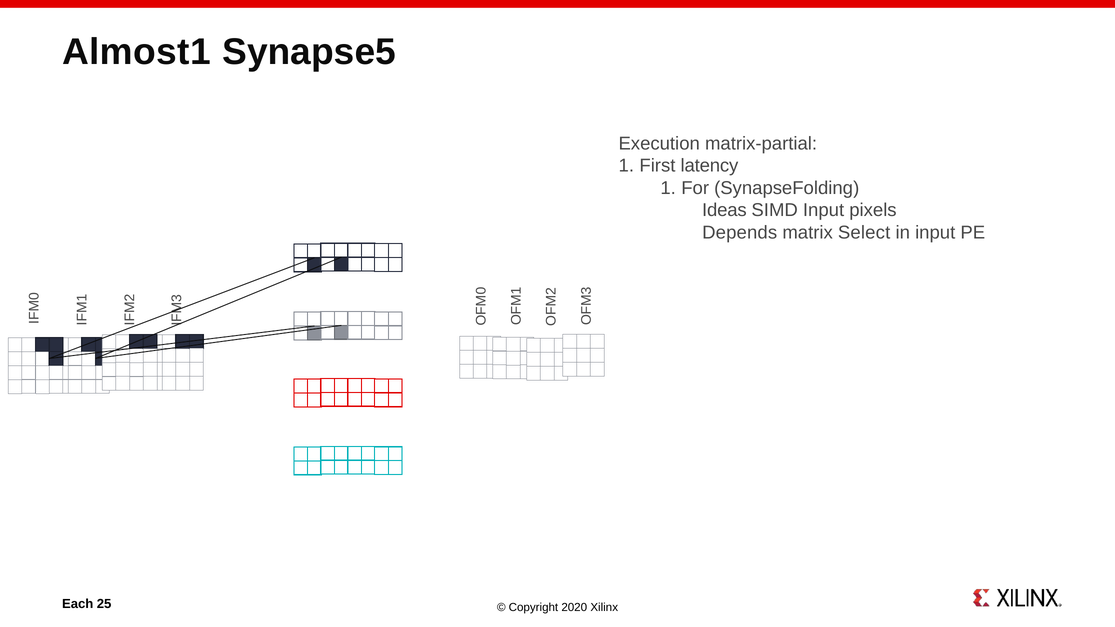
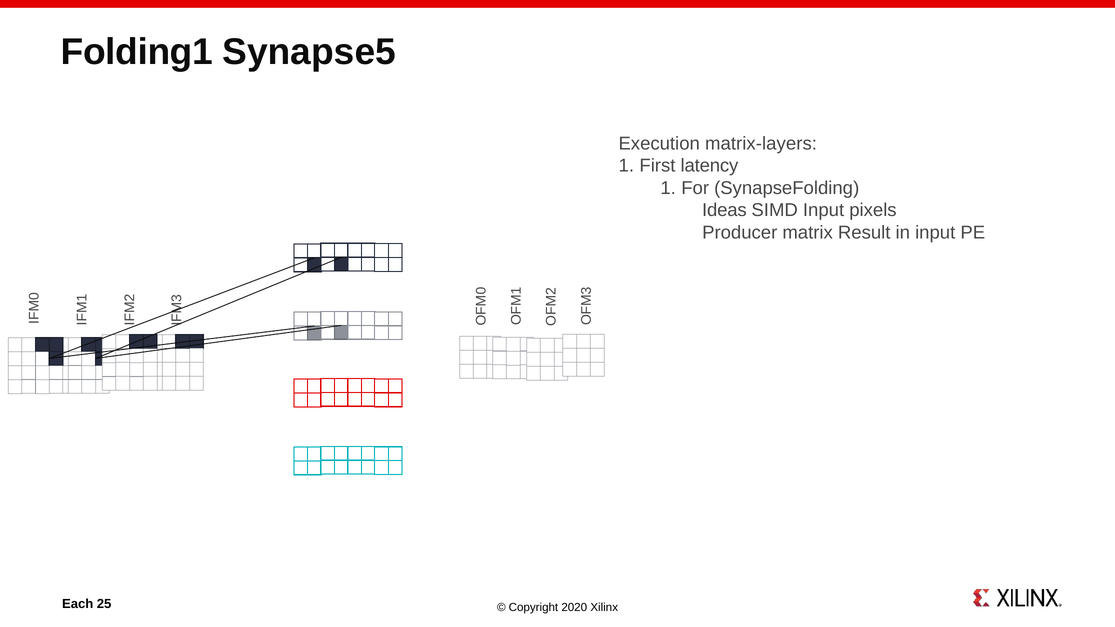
Almost1: Almost1 -> Folding1 (137, 52)
matrix-partial: matrix-partial -> matrix-layers (761, 143)
Depends: Depends -> Producer (740, 233)
Select: Select -> Result (864, 233)
